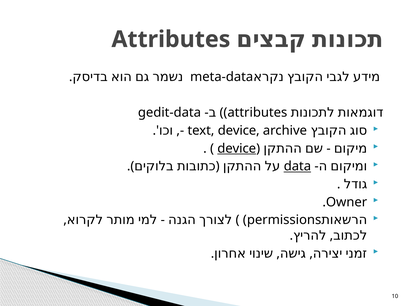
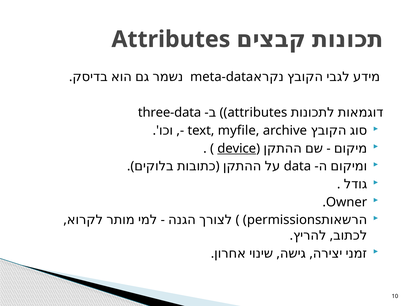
gedit-data: gedit-data -> three-data (170, 113)
text device: device -> myfile (239, 131)
data underline: present -> none (297, 166)
